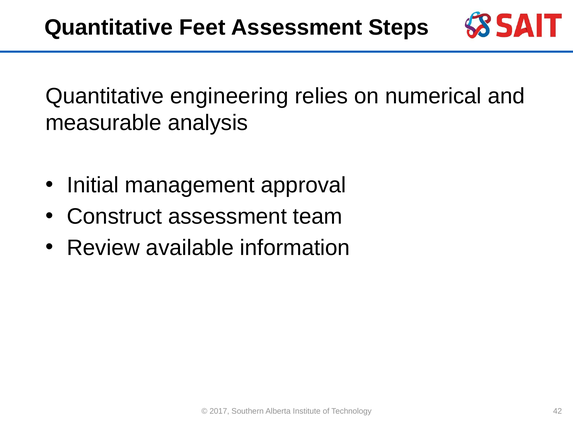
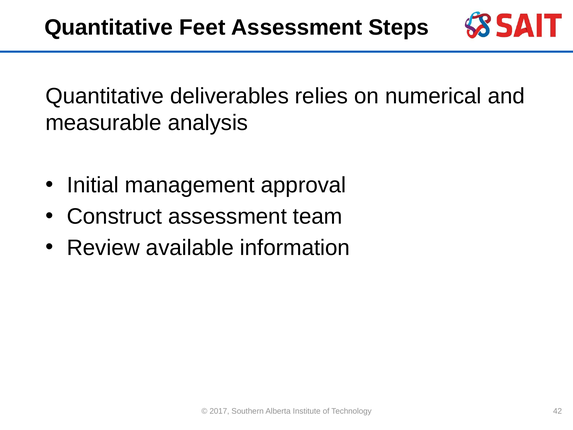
engineering: engineering -> deliverables (230, 96)
